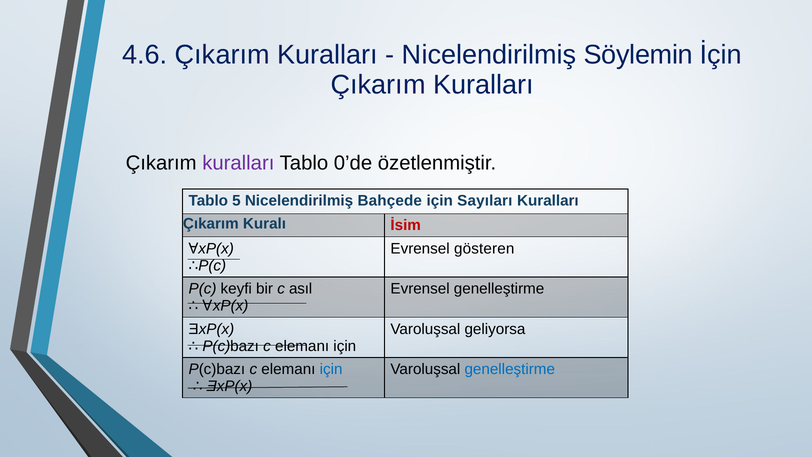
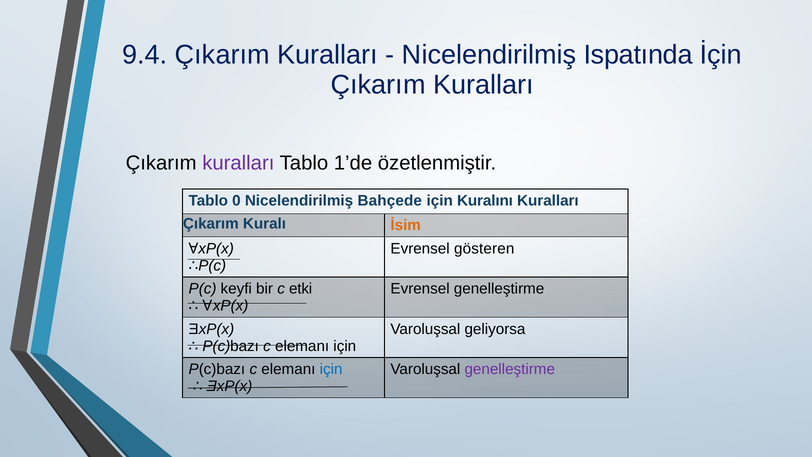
4.6: 4.6 -> 9.4 (145, 55)
Söylemin: Söylemin -> Ispatında (638, 55)
0’de: 0’de -> 1’de (353, 163)
5: 5 -> 0 (236, 201)
Sayıları: Sayıları -> Kuralını (485, 201)
İsim colour: red -> orange (406, 225)
asıl: asıl -> etki (301, 289)
genelleştirme colour: blue -> purple (510, 369)
